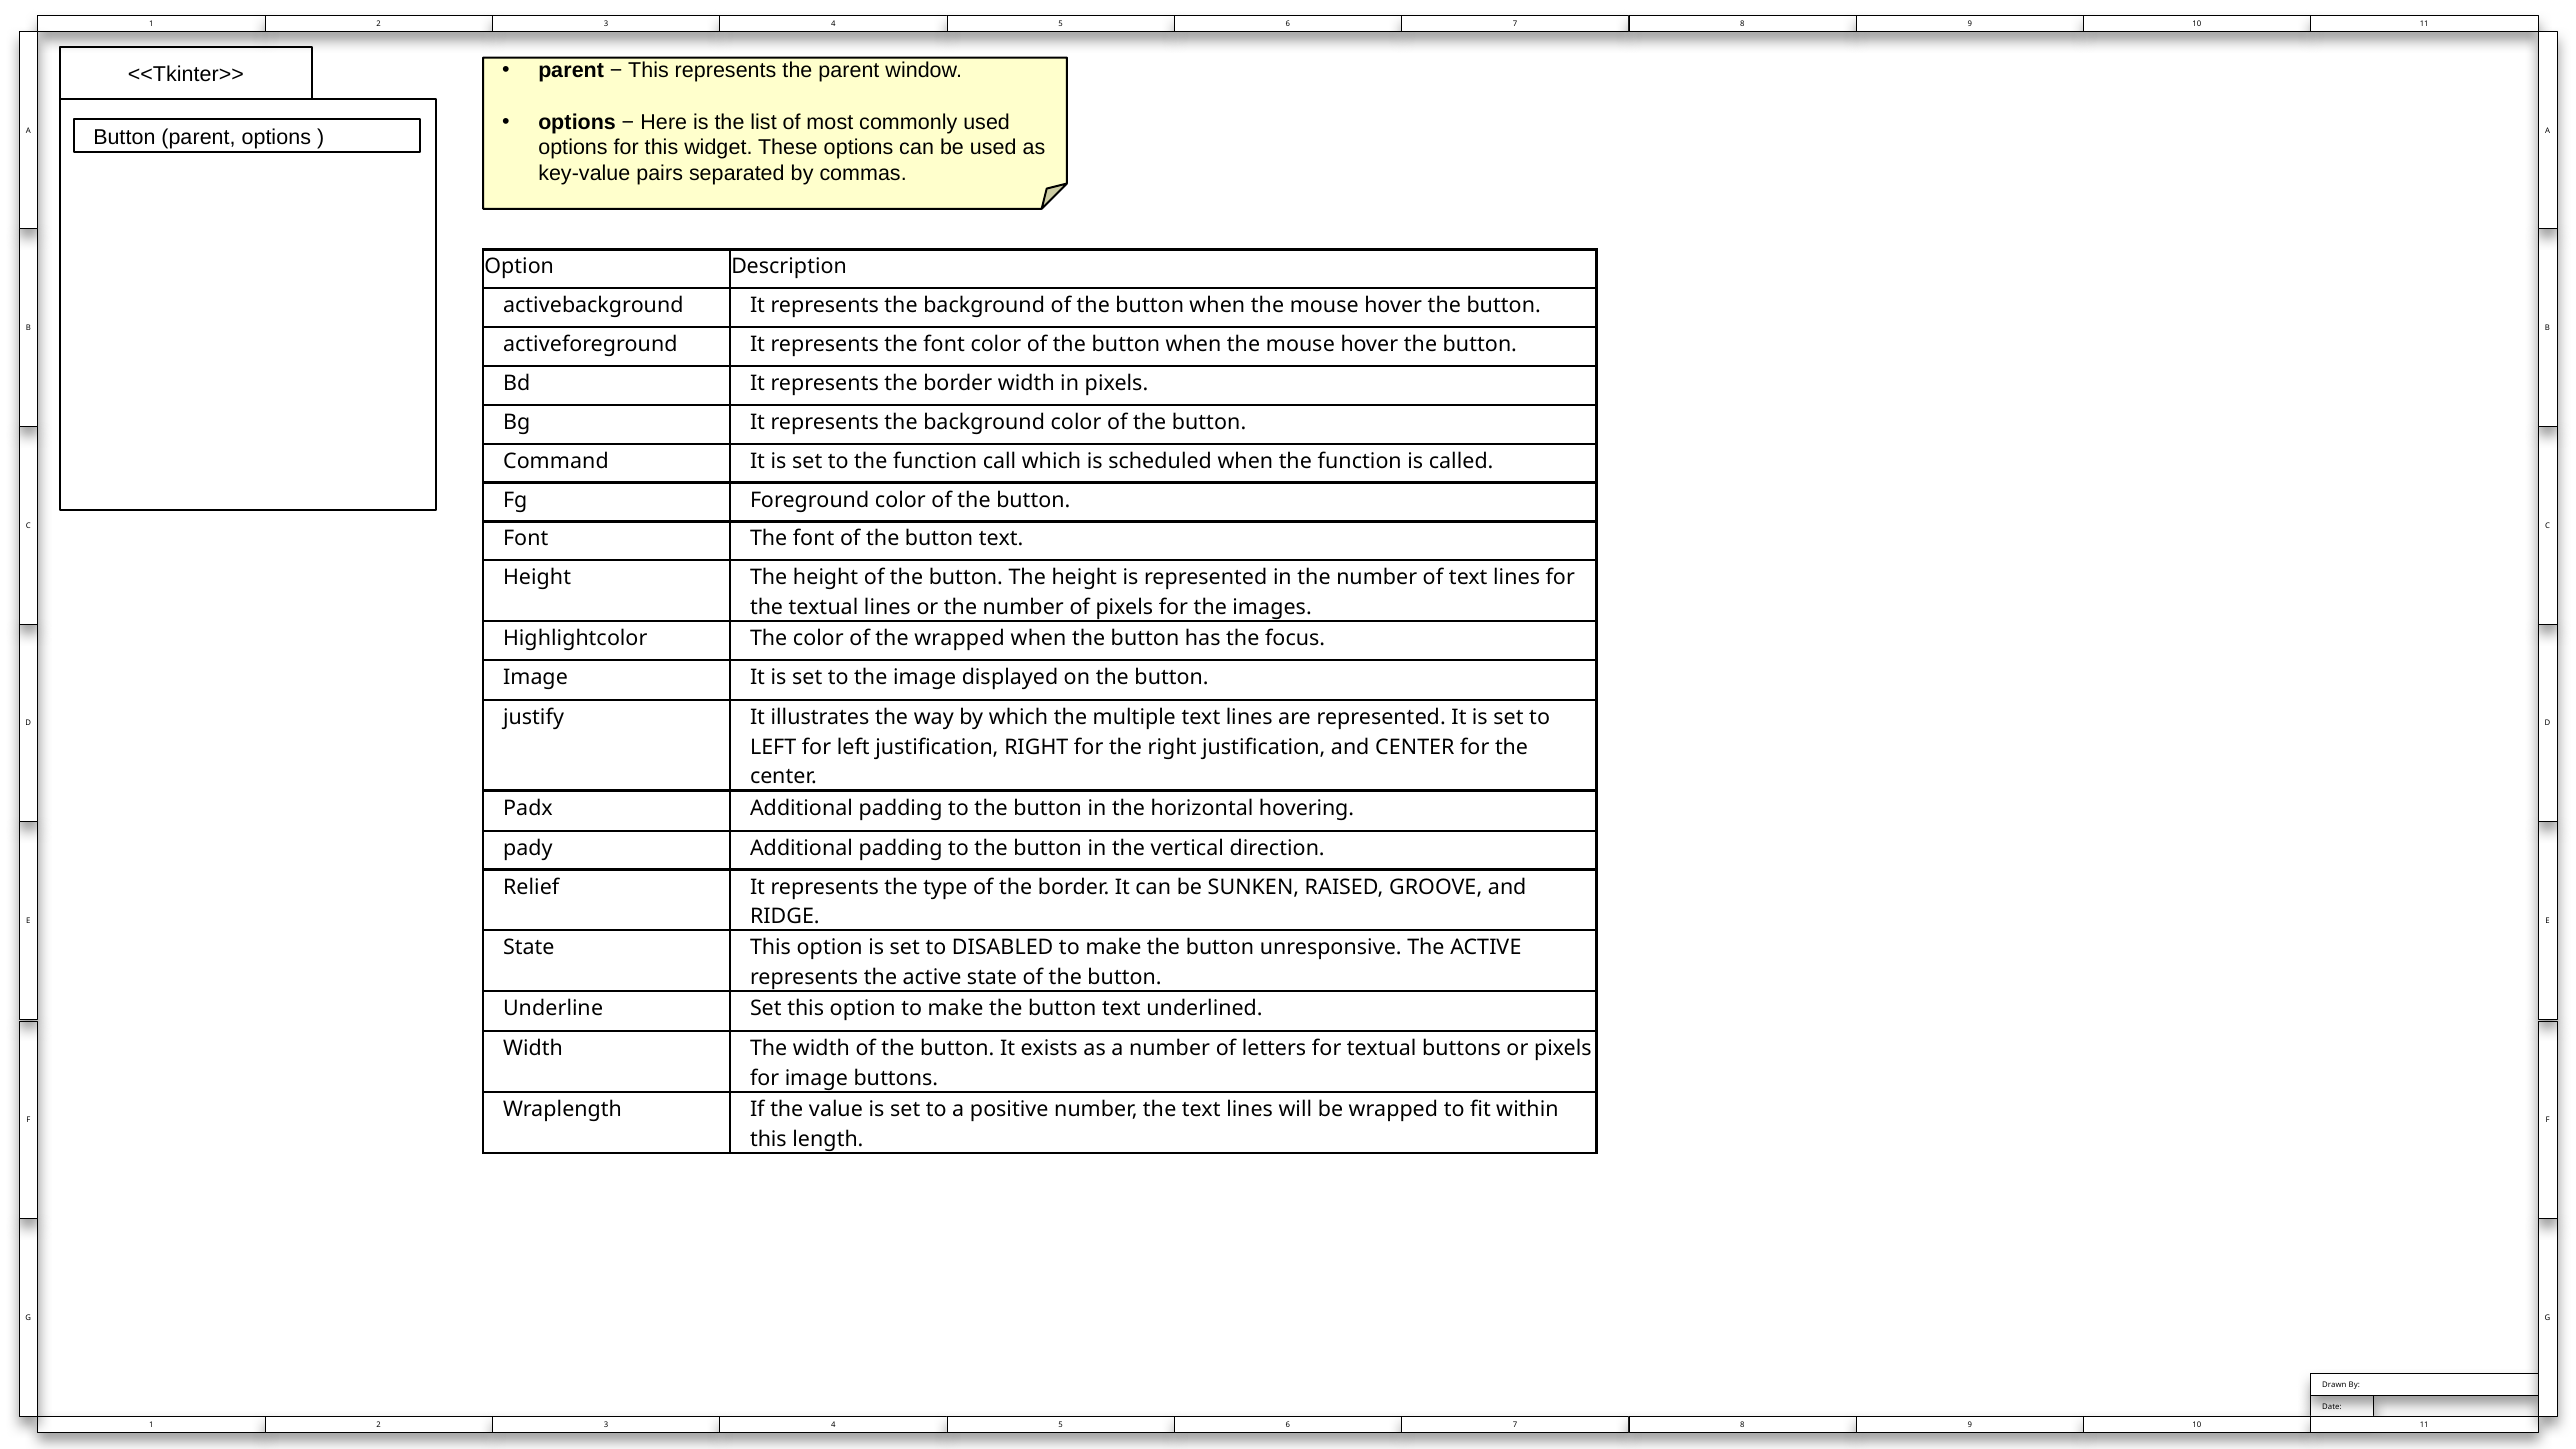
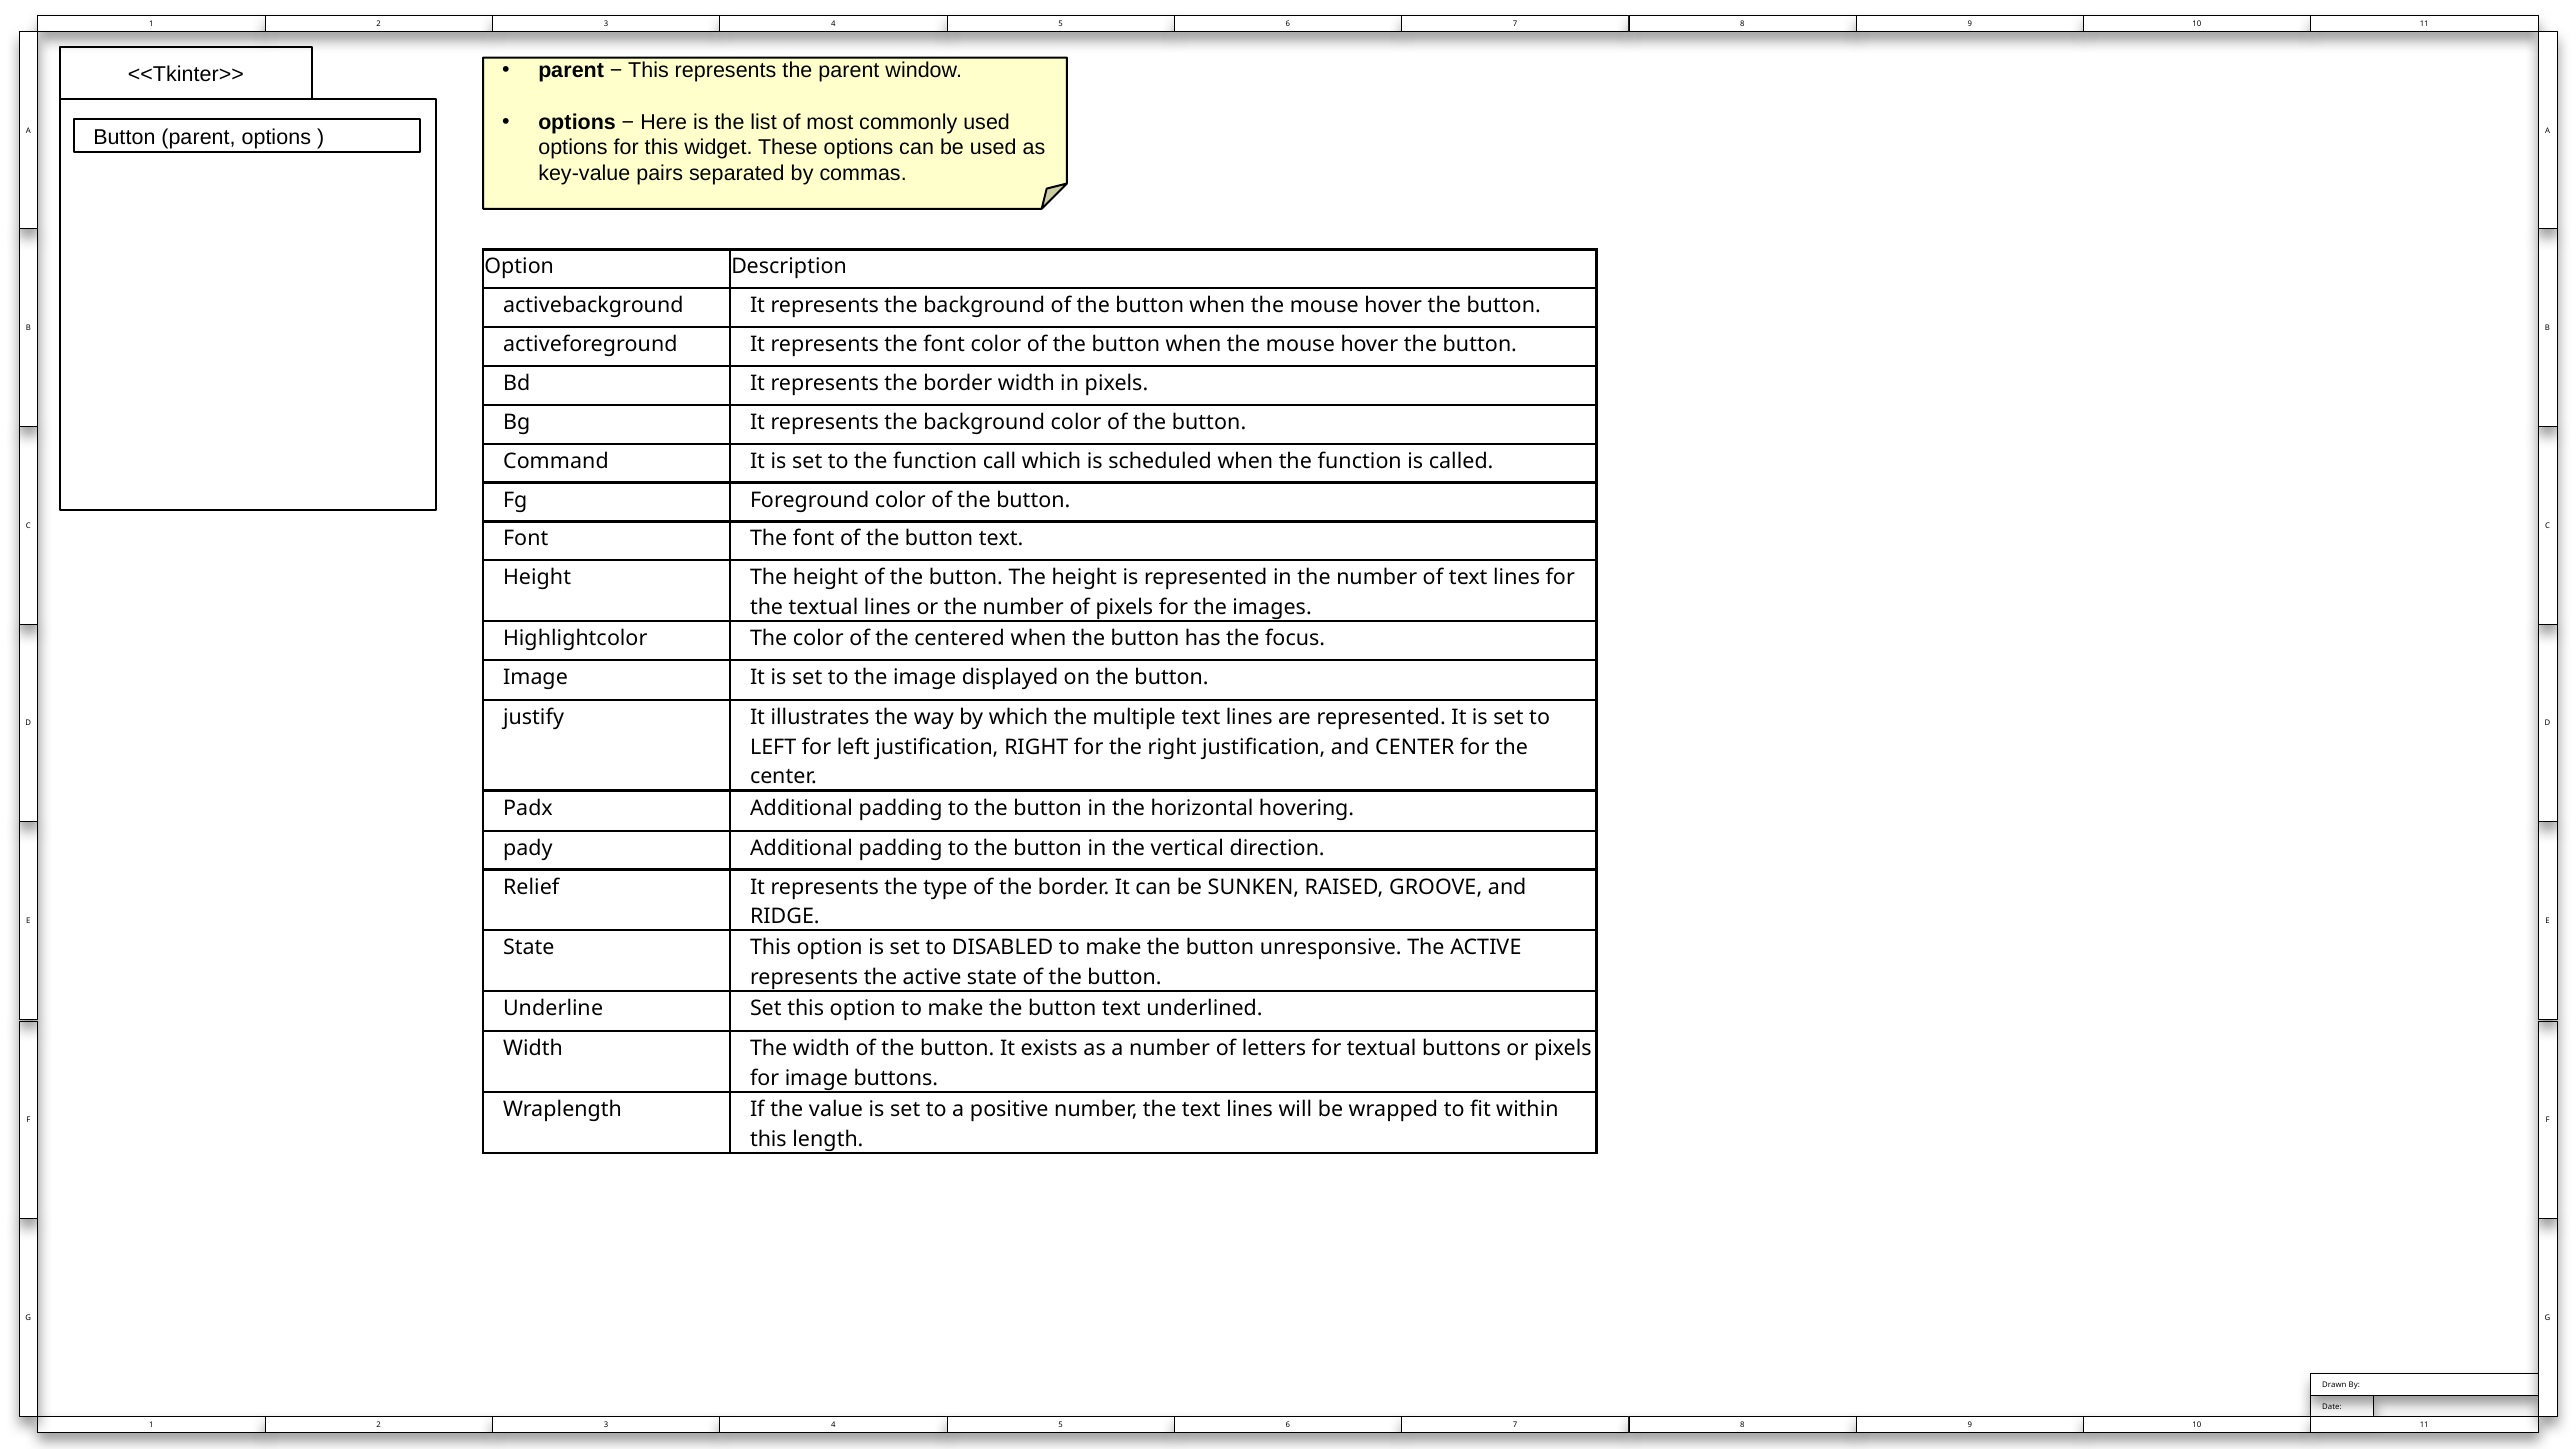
the wrapped: wrapped -> centered (960, 638)
